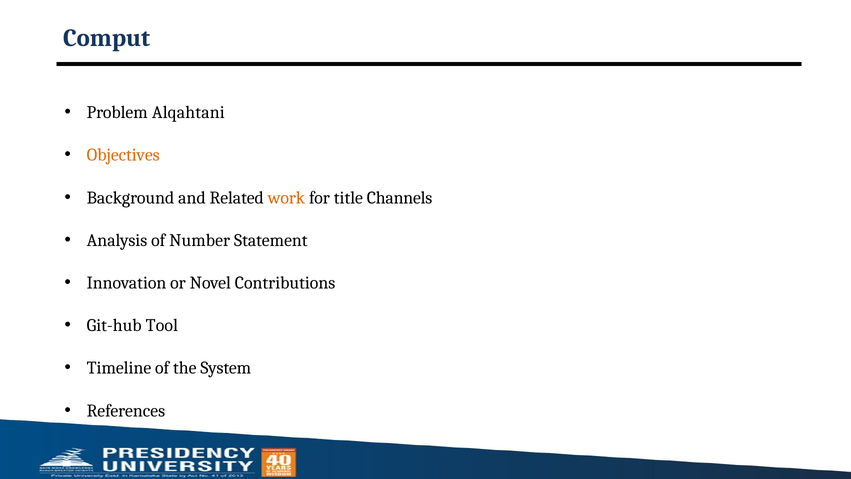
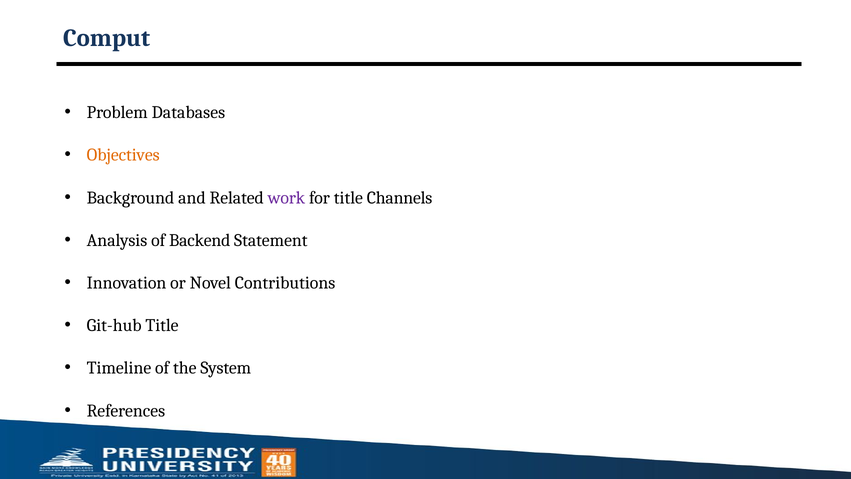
Alqahtani: Alqahtani -> Databases (188, 112)
work colour: orange -> purple (286, 198)
Number: Number -> Backend (200, 240)
Git-hub Tool: Tool -> Title (162, 325)
